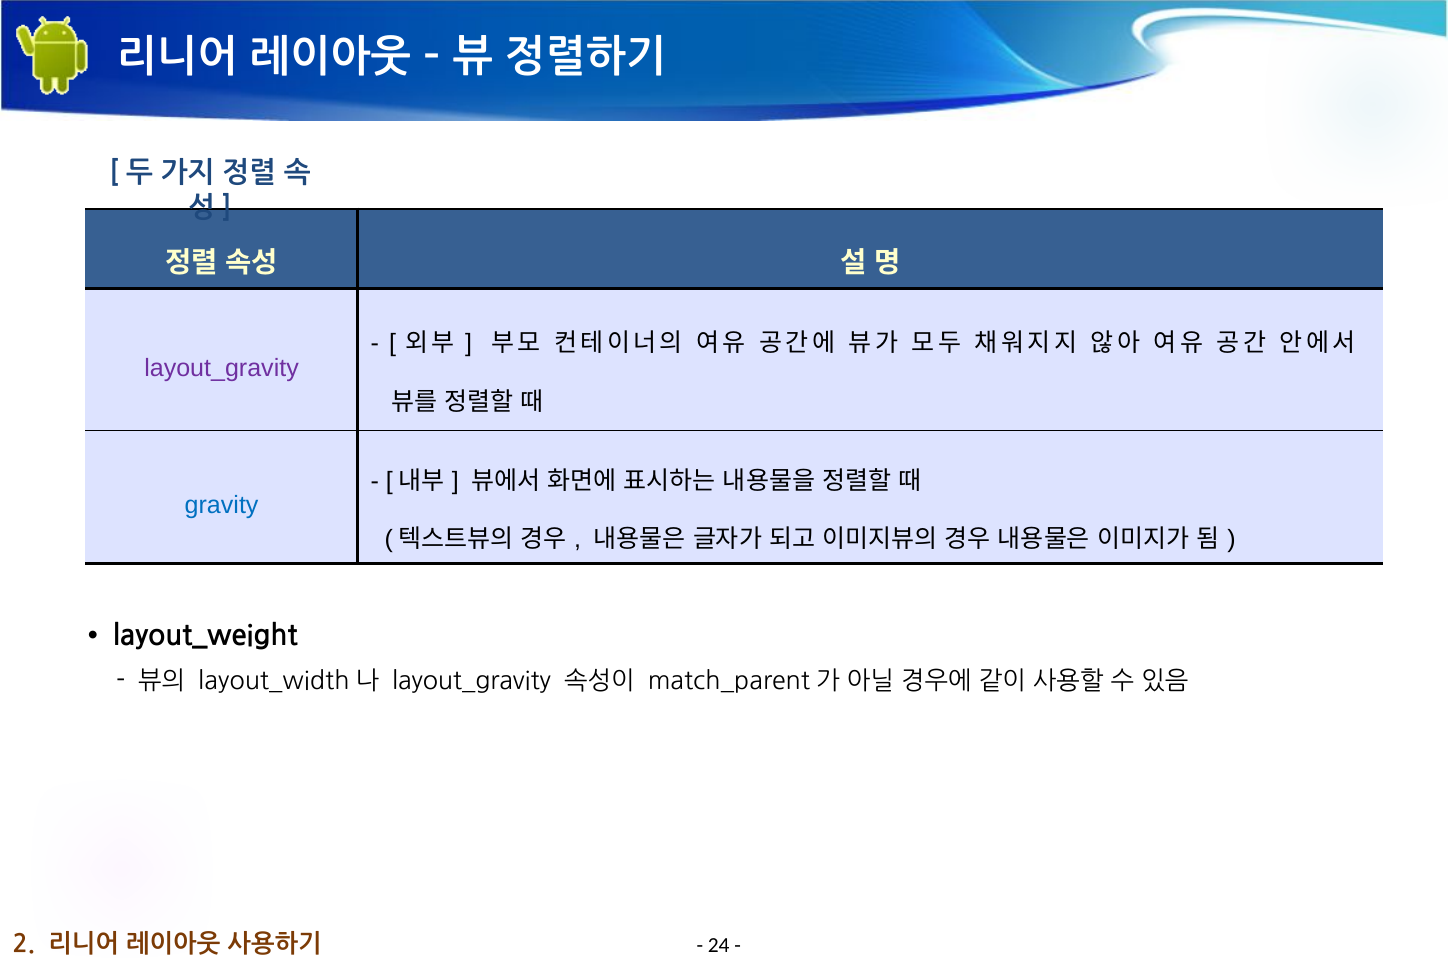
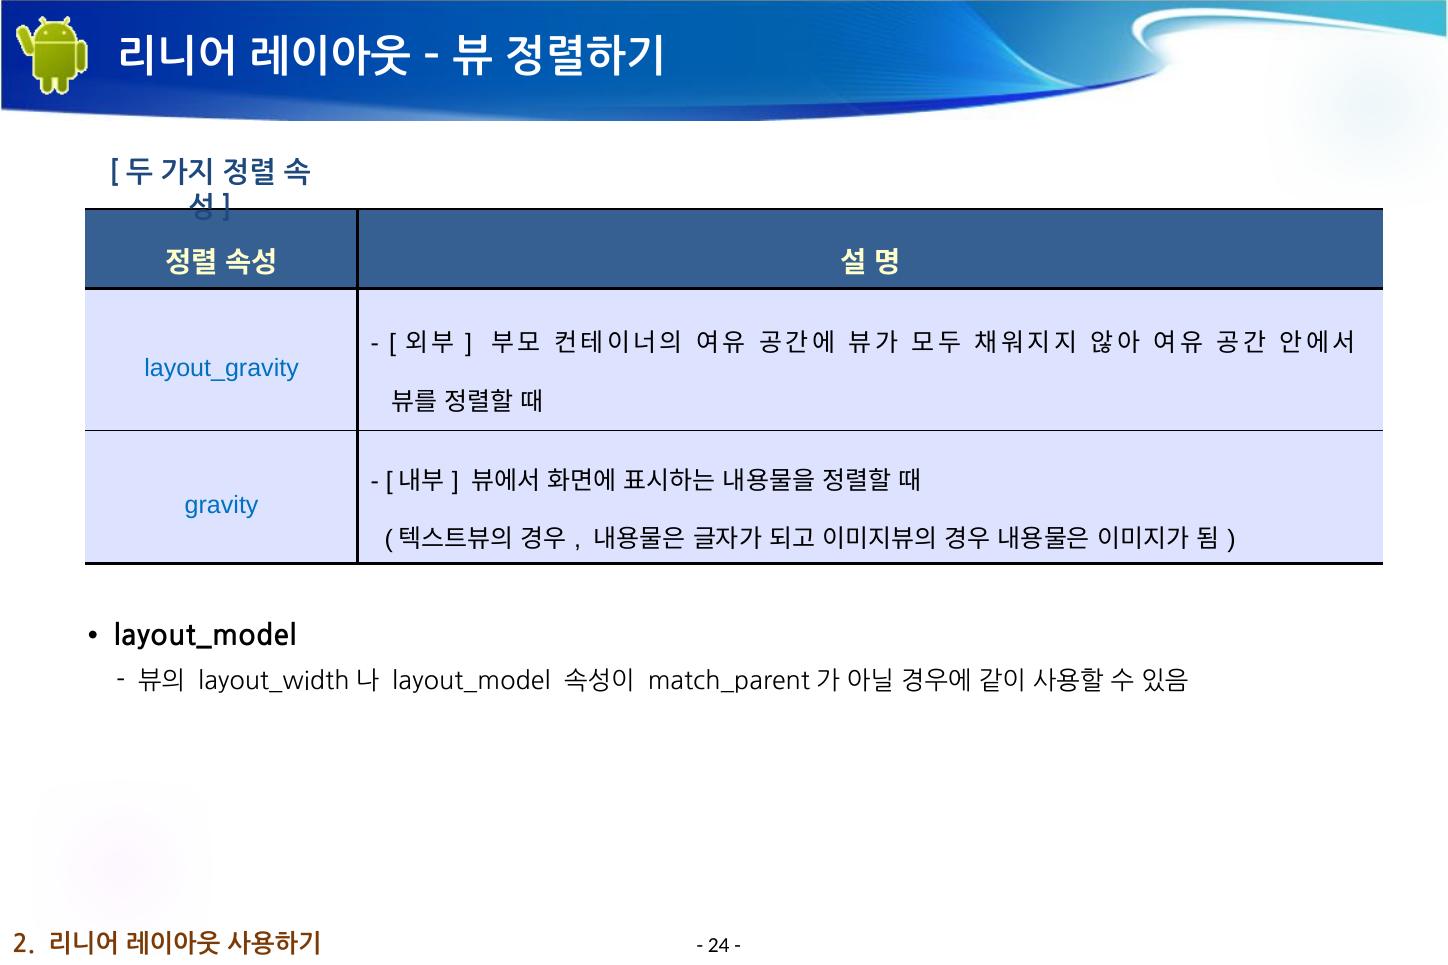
layout_gravity colour: purple -> blue (222, 368)
layout_weight: layout_weight -> layout_model (205, 637)
layout_gravity: layout_gravity -> layout_model (471, 682)
